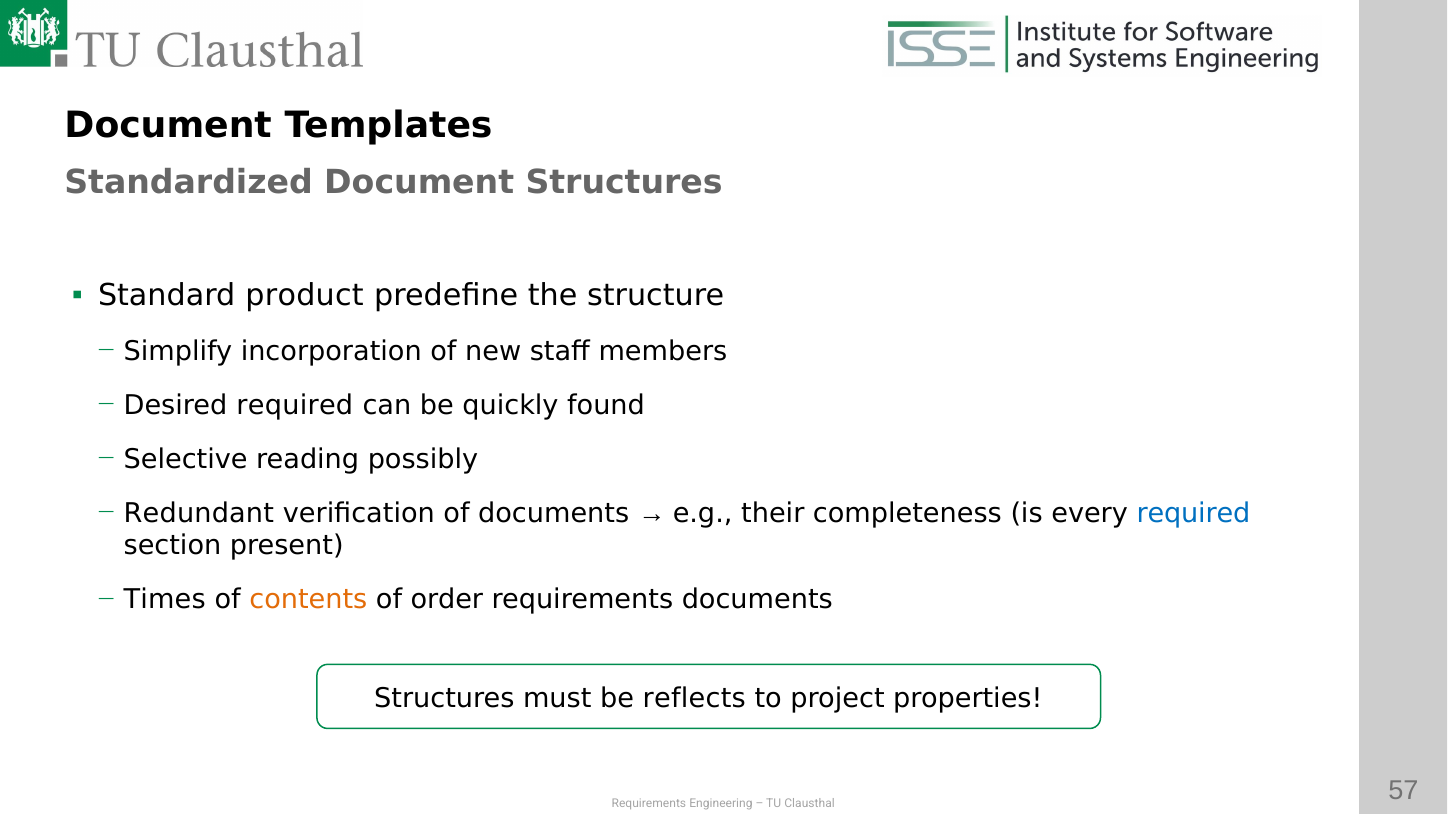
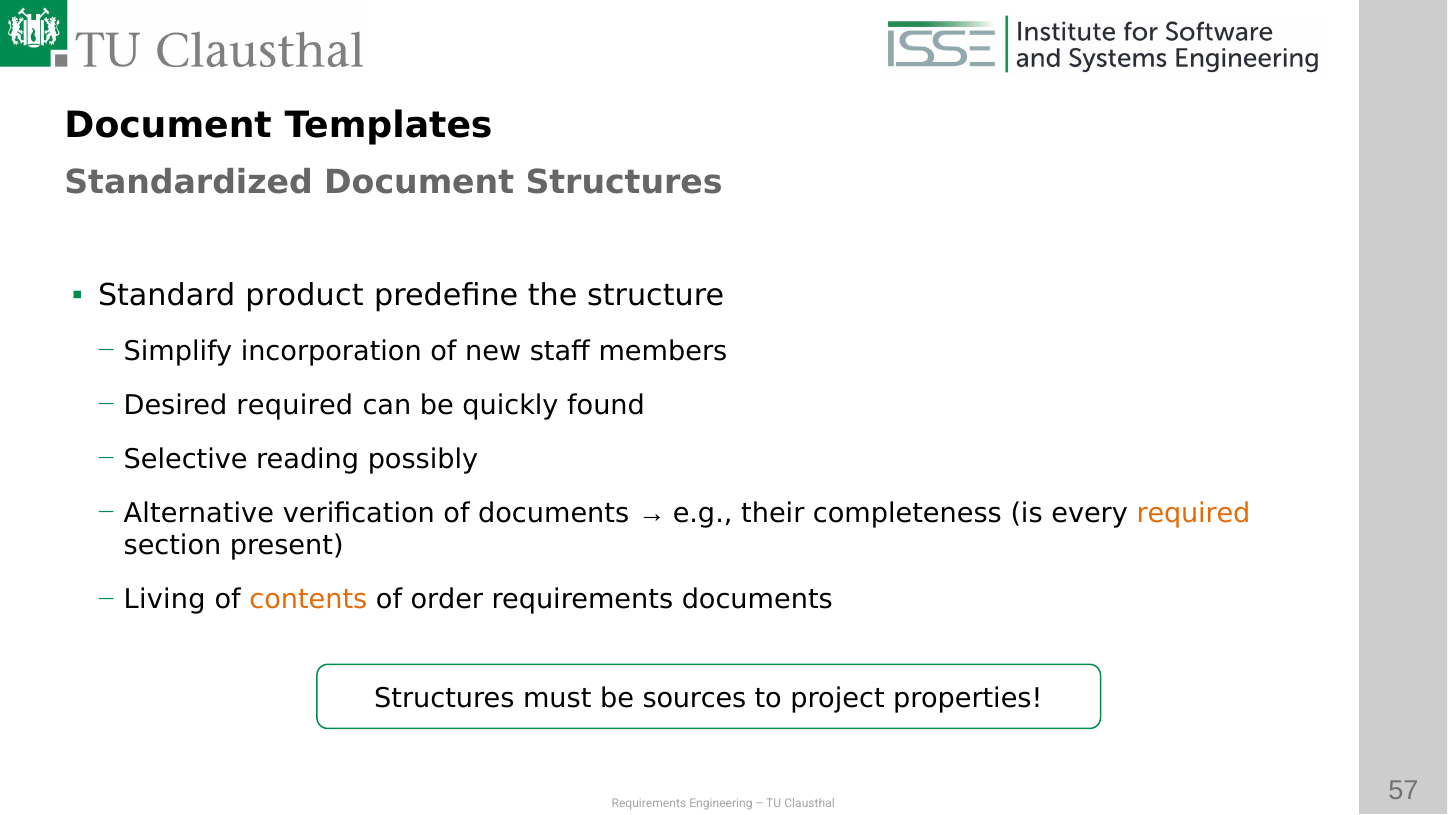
Redundant: Redundant -> Alternative (199, 513)
required colour: blue -> orange (1193, 513)
Times: Times -> Living (165, 599)
reflects: reflects -> sources (694, 698)
